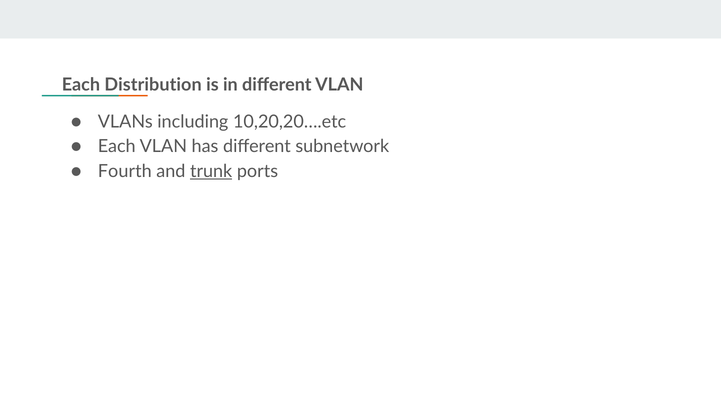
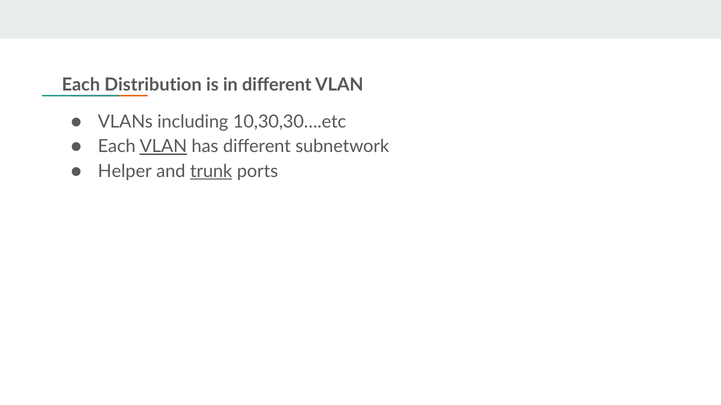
10,20,20….etc: 10,20,20….etc -> 10,30,30….etc (290, 122)
VLAN underline: none -> present (163, 147)
Fourth: Fourth -> Helper (125, 172)
